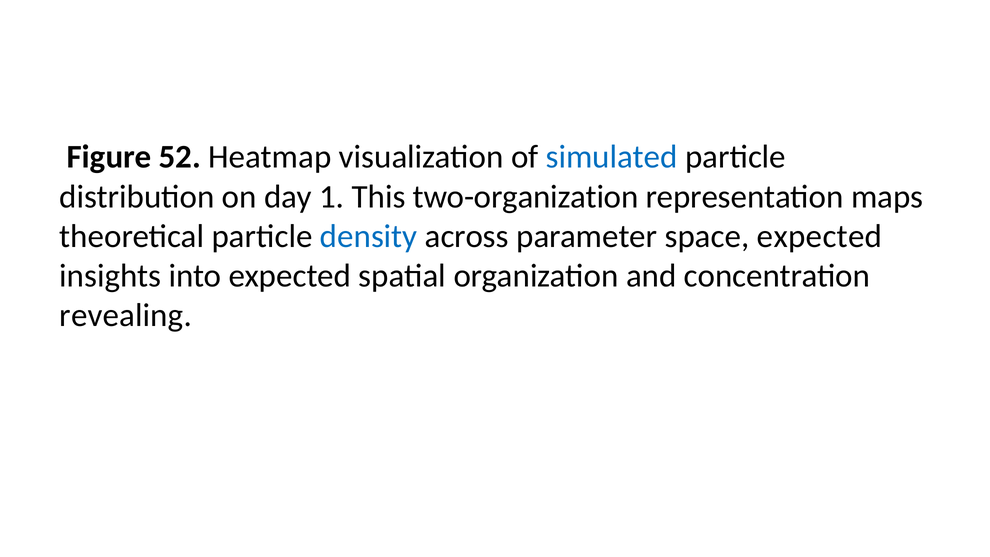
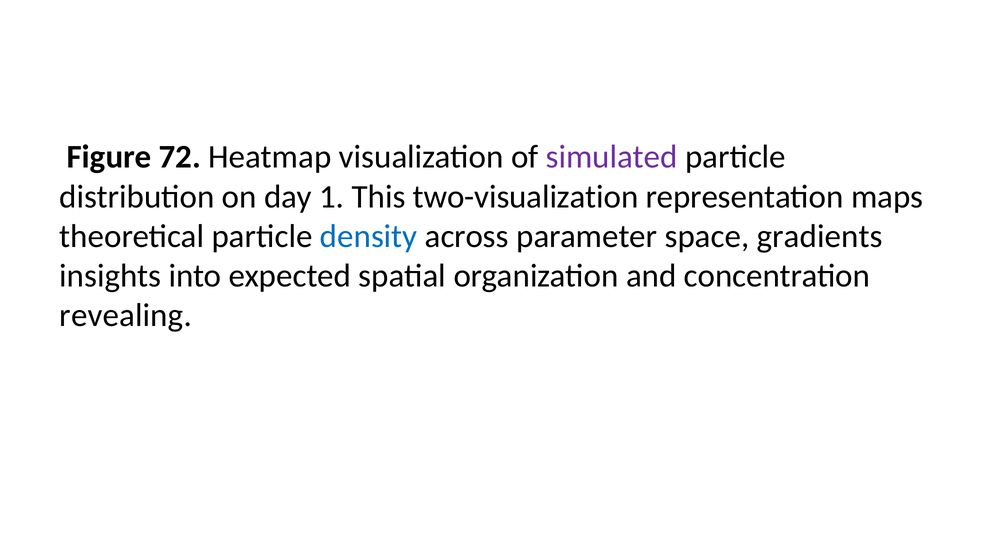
52: 52 -> 72 (180, 157)
simulated colour: blue -> purple (612, 157)
two-organization: two-organization -> two-visualization (526, 197)
space expected: expected -> gradients (820, 236)
